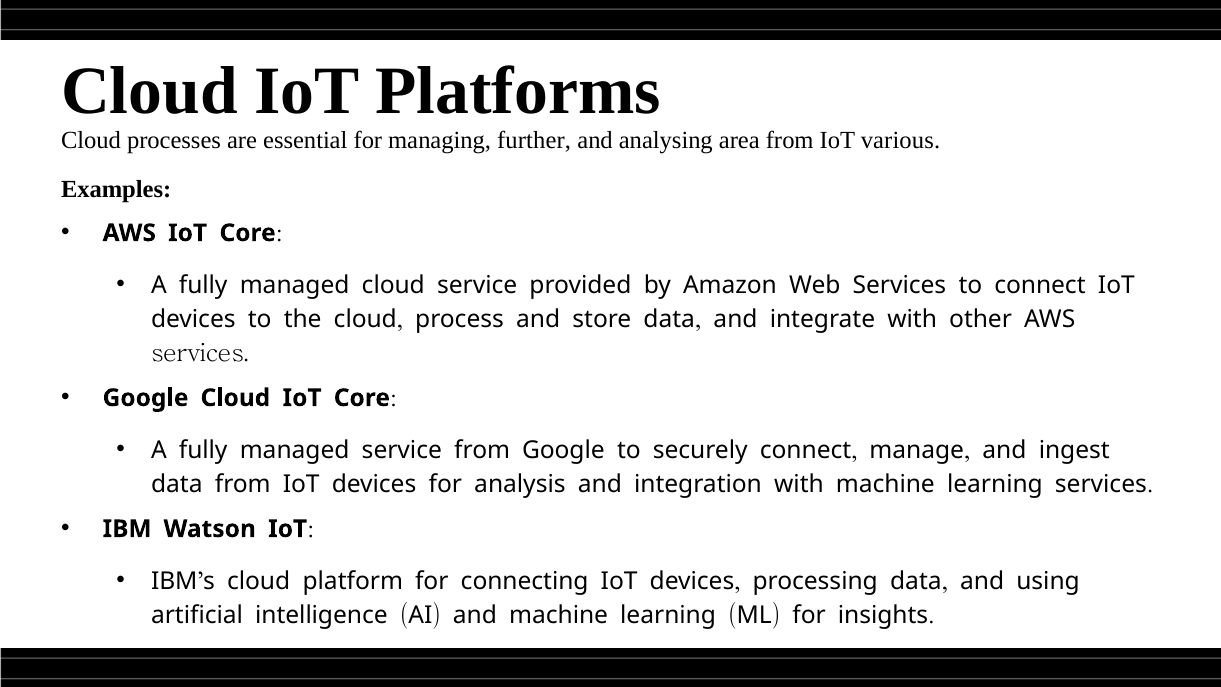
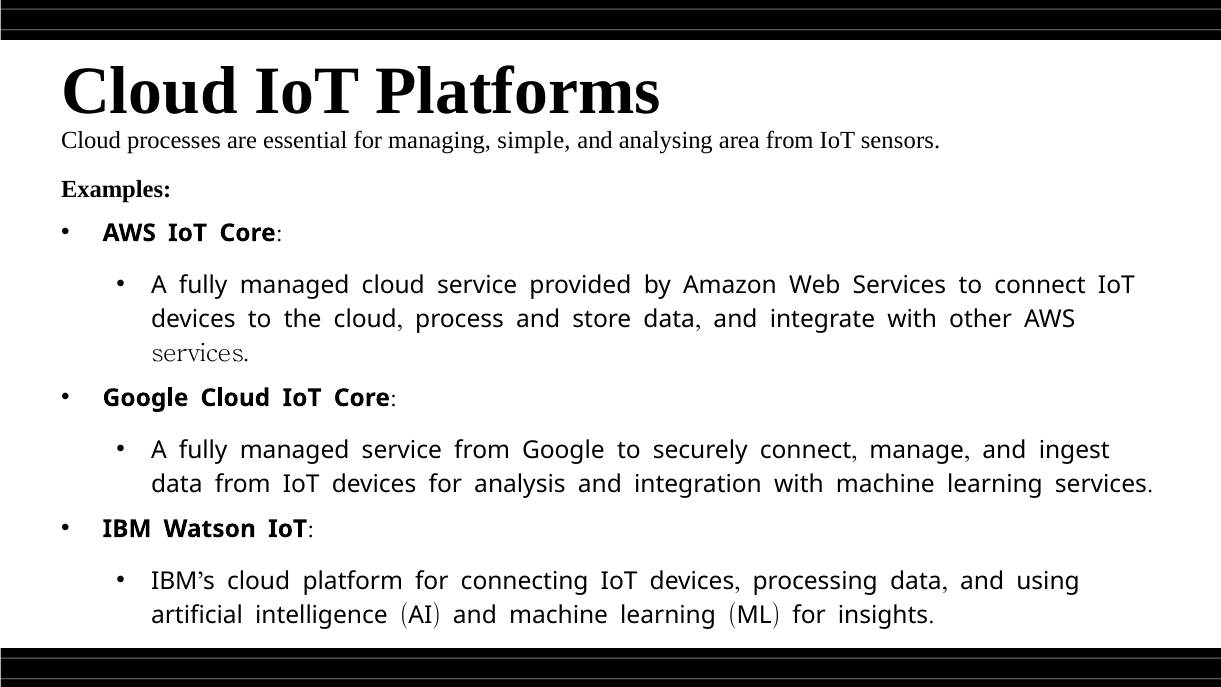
further: further -> simple (534, 140)
various: various -> sensors (900, 140)
